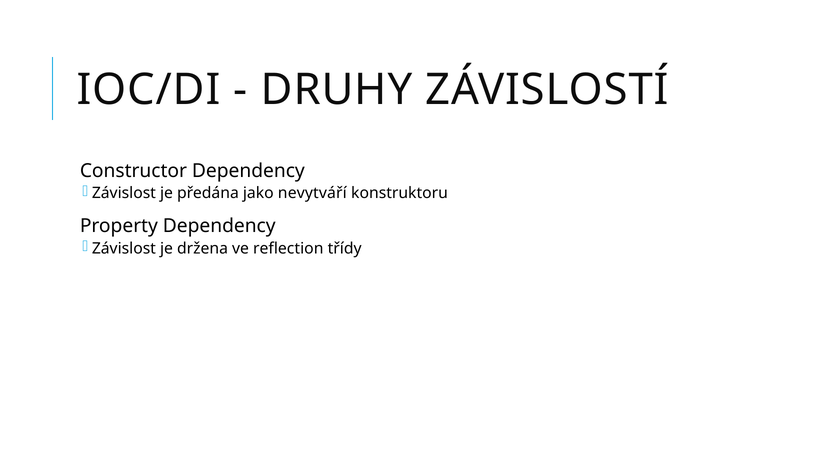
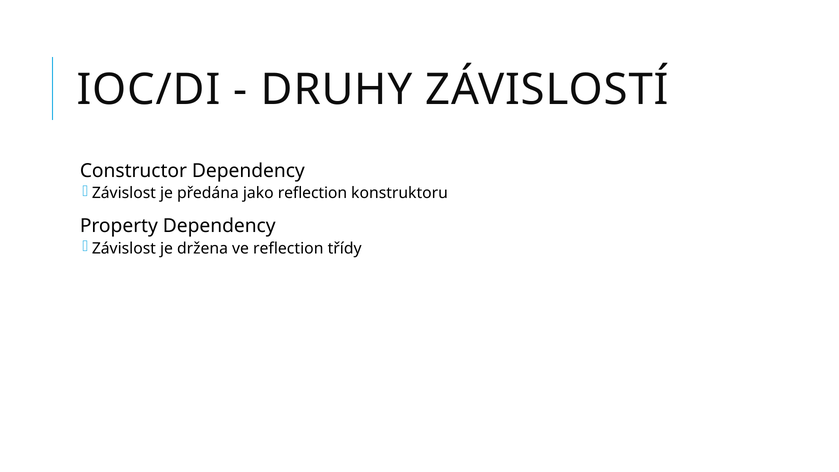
jako nevytváří: nevytváří -> reflection (312, 193)
